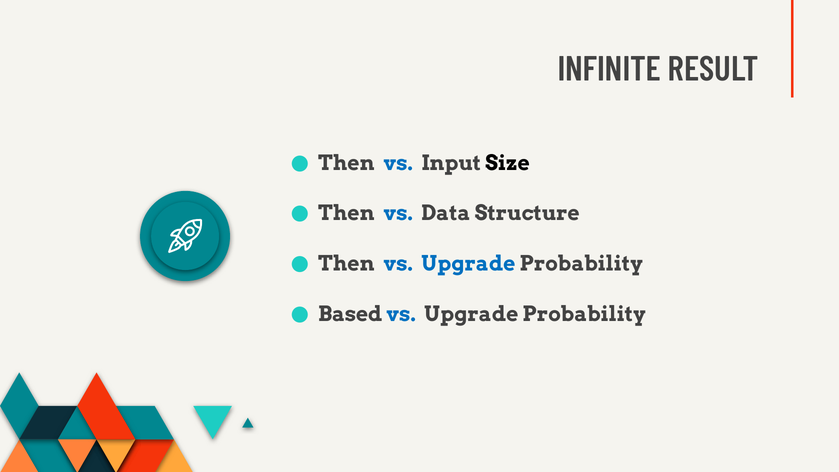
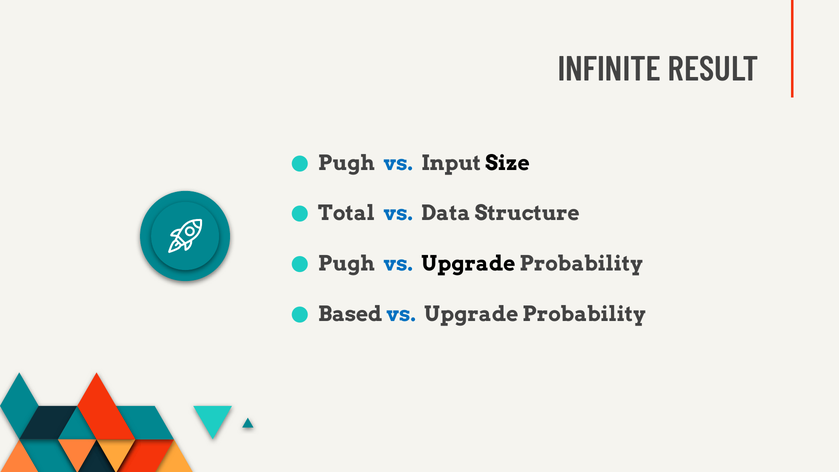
Then: Then -> Pugh (346, 163)
Then: Then -> Total (347, 213)
Then: Then -> Pugh (346, 264)
Upgrade colour: blue -> black (468, 264)
